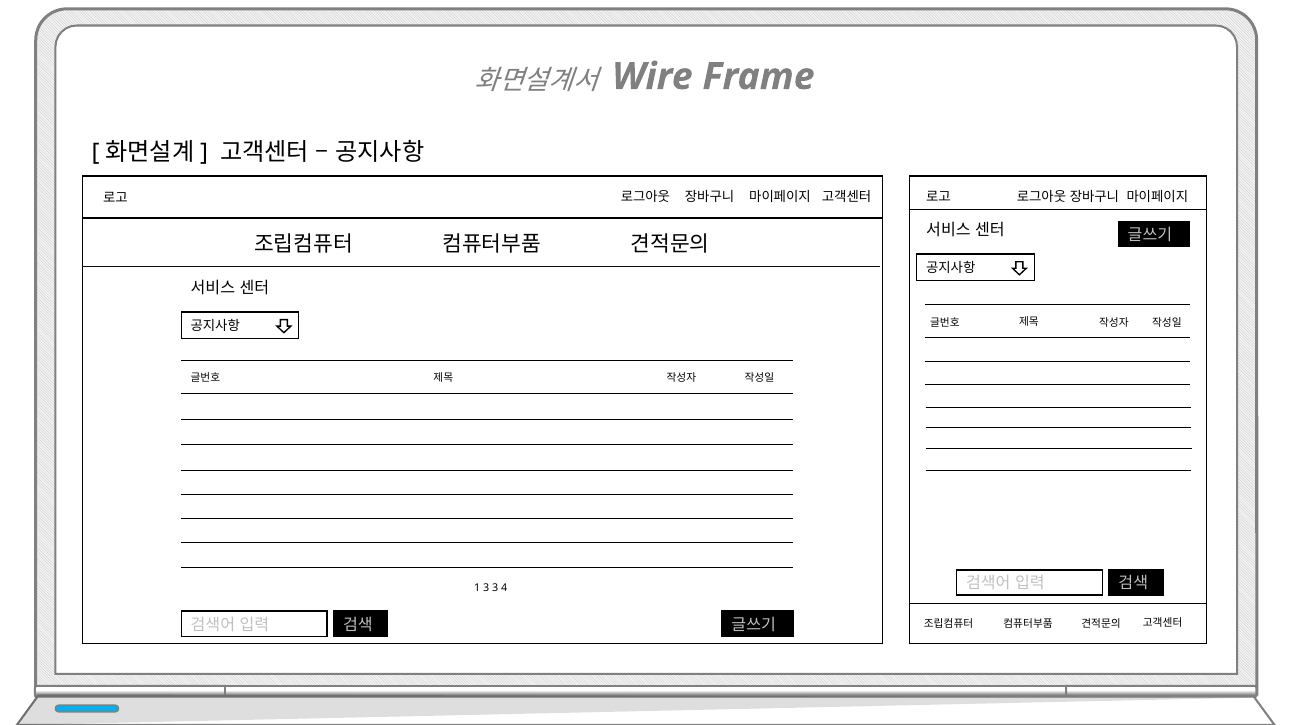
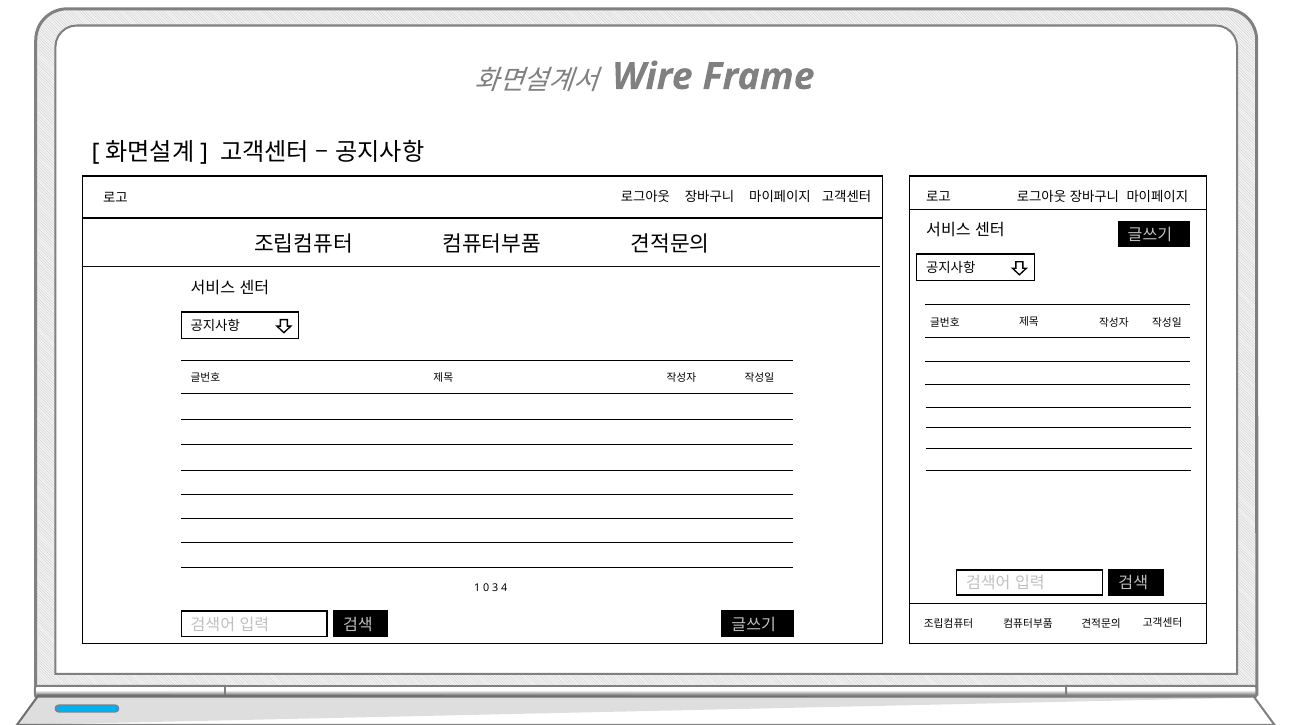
1 3: 3 -> 0 (486, 588)
